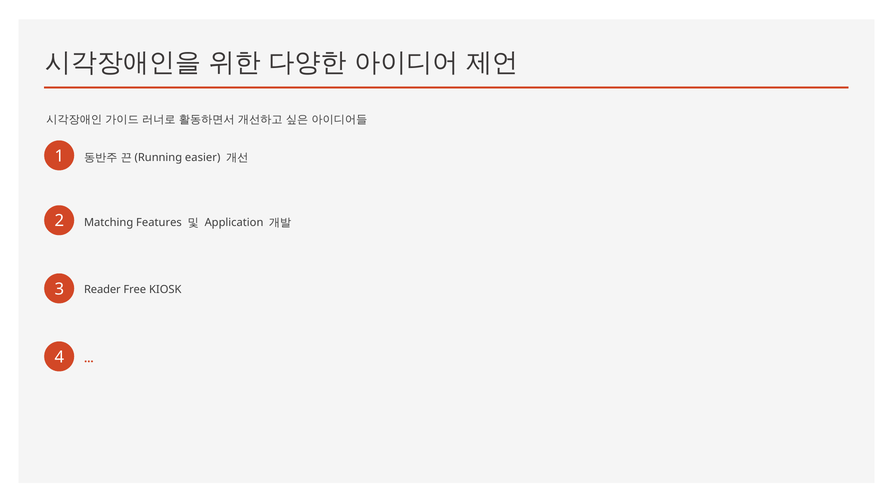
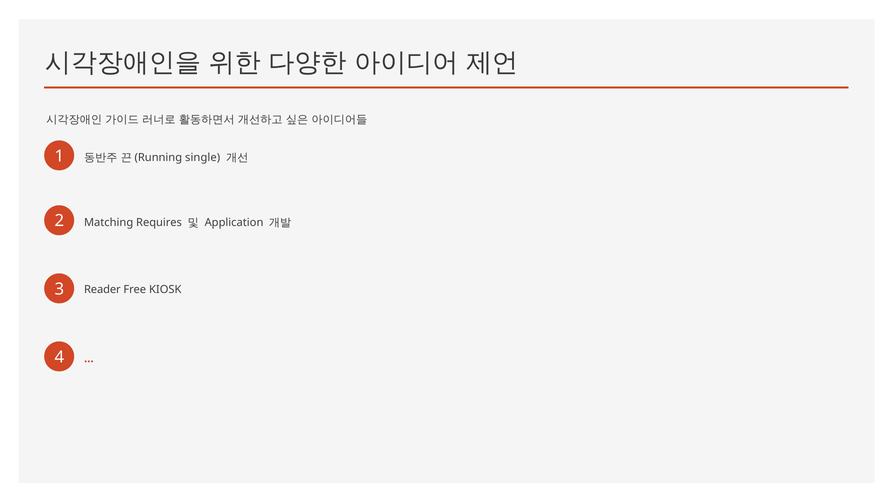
easier: easier -> single (203, 158)
Features: Features -> Requires (159, 222)
